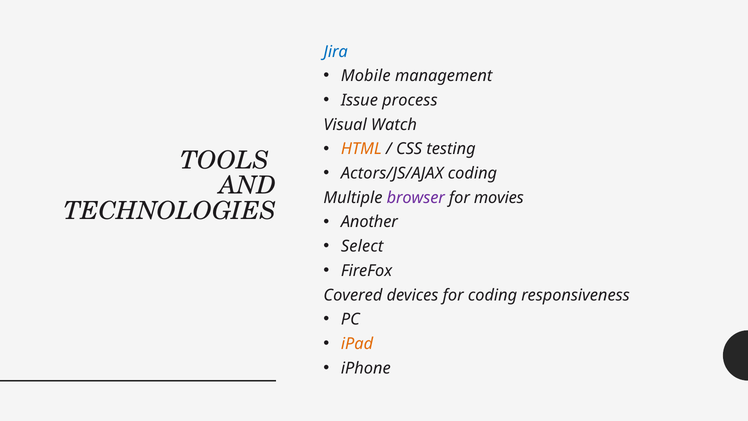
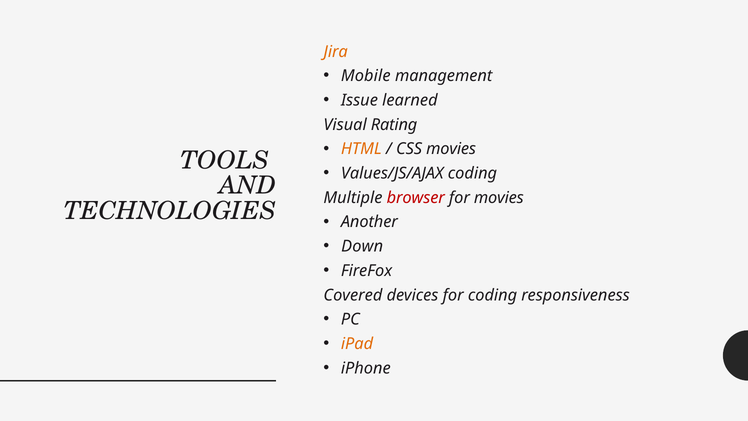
Jira colour: blue -> orange (336, 52)
process: process -> learned (410, 100)
Watch: Watch -> Rating (394, 125)
CSS testing: testing -> movies (451, 149)
Actors/JS/AJAX: Actors/JS/AJAX -> Values/JS/AJAX (392, 173)
browser colour: purple -> red (416, 198)
Select: Select -> Down (362, 246)
